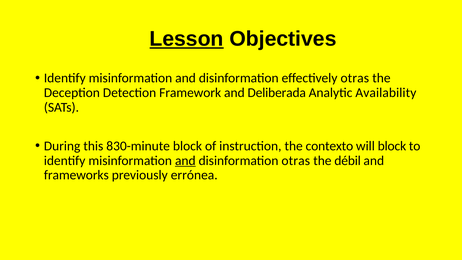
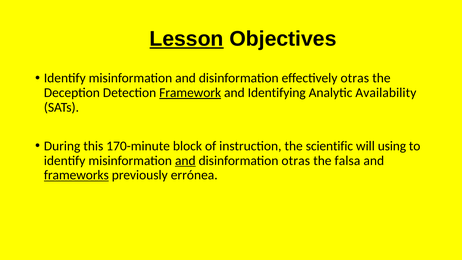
Framework underline: none -> present (190, 93)
Deliberada: Deliberada -> Identifying (277, 93)
830-minute: 830-minute -> 170-minute (138, 146)
contexto: contexto -> scientific (329, 146)
will block: block -> using (392, 146)
débil: débil -> falsa (347, 161)
frameworks underline: none -> present (76, 175)
